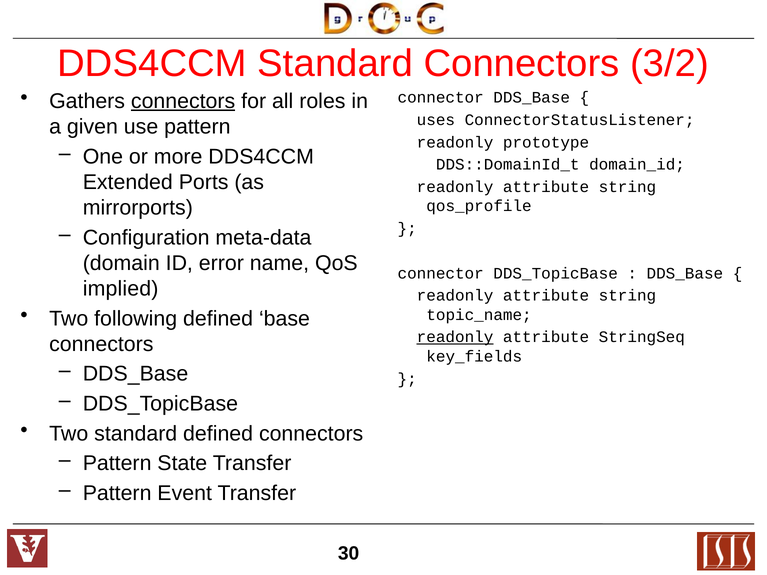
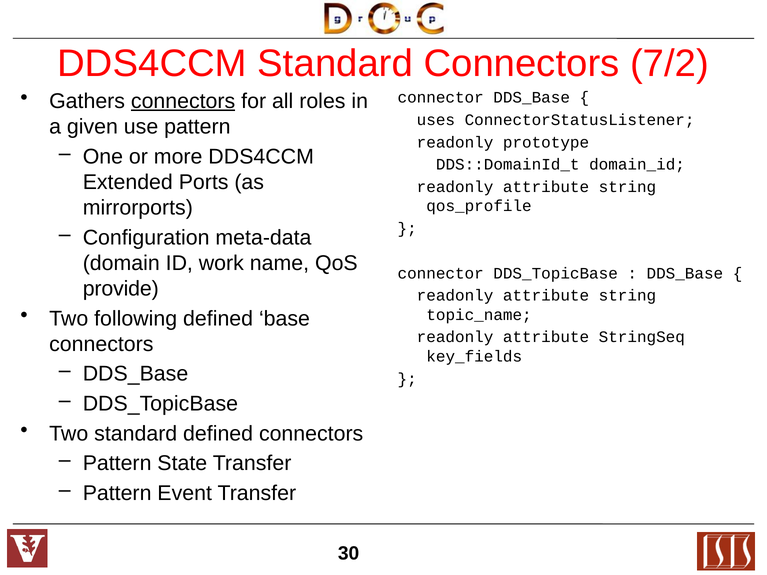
3/2: 3/2 -> 7/2 (670, 63)
error: error -> work (221, 263)
implied: implied -> provide (121, 289)
readonly underline: present -> none (455, 337)
